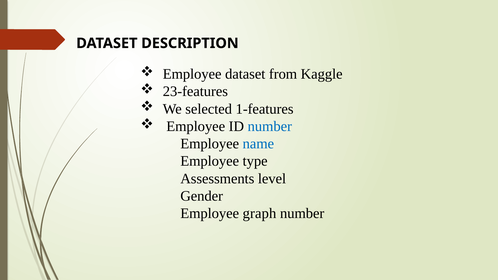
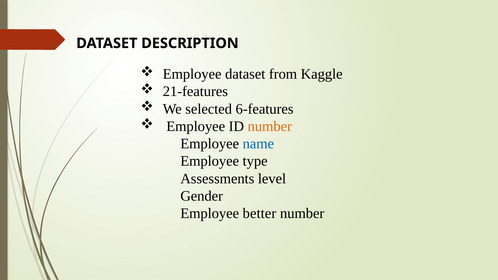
23-features: 23-features -> 21-features (195, 91)
1-features: 1-features -> 6-features (265, 109)
number colour: blue -> orange (270, 126)
graph: graph -> better (259, 214)
